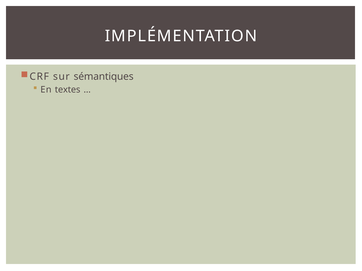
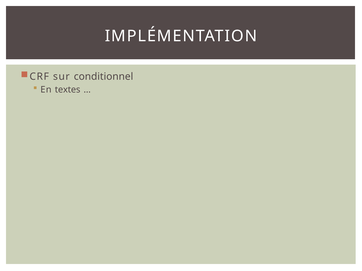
sémantiques: sémantiques -> conditionnel (104, 77)
